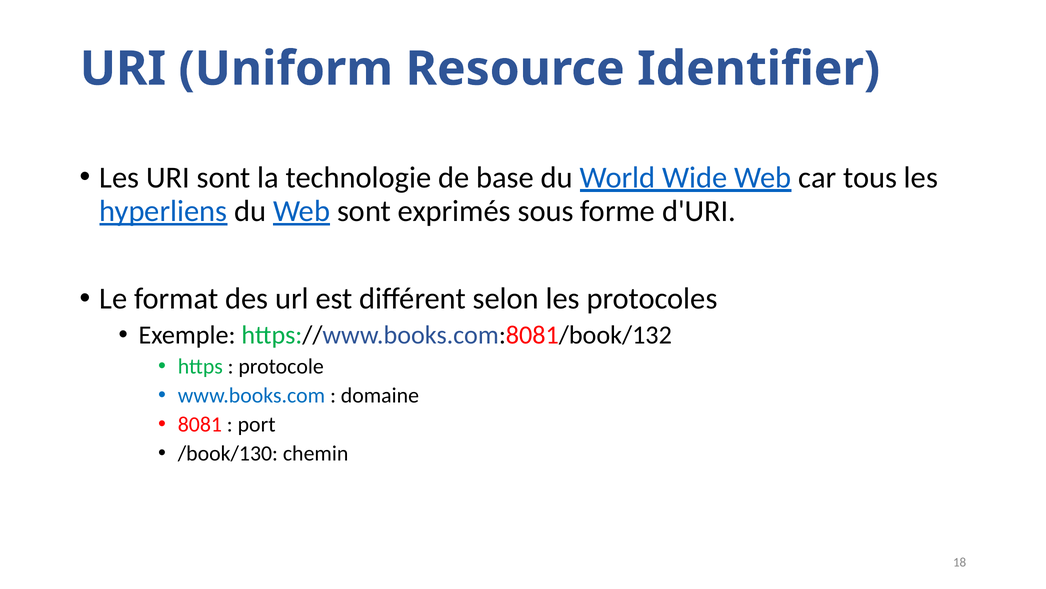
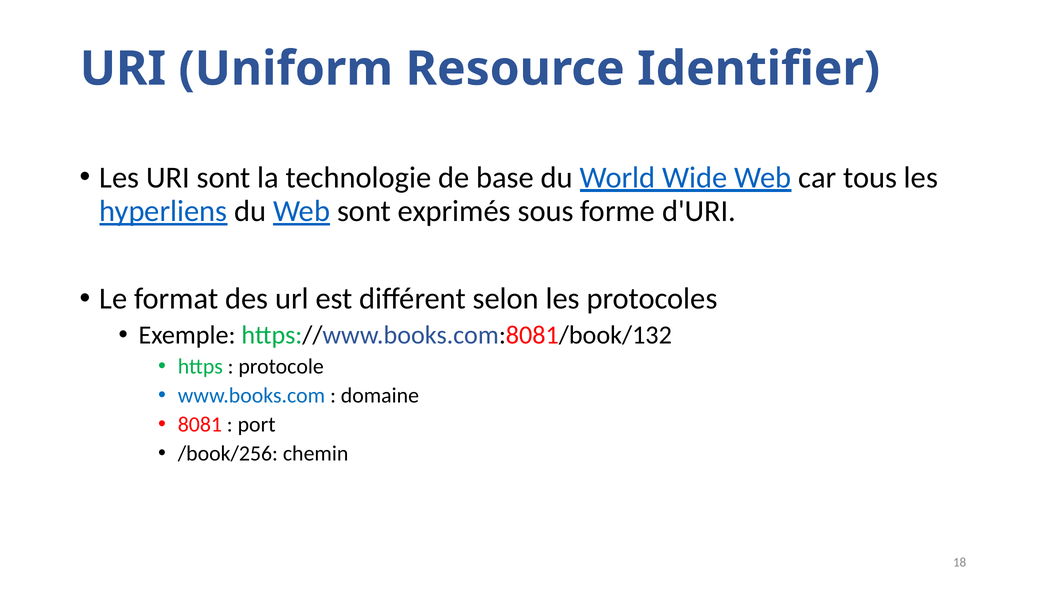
/book/130: /book/130 -> /book/256 (228, 453)
